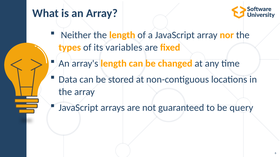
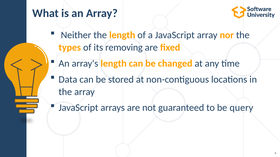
variables: variables -> removing (124, 48)
